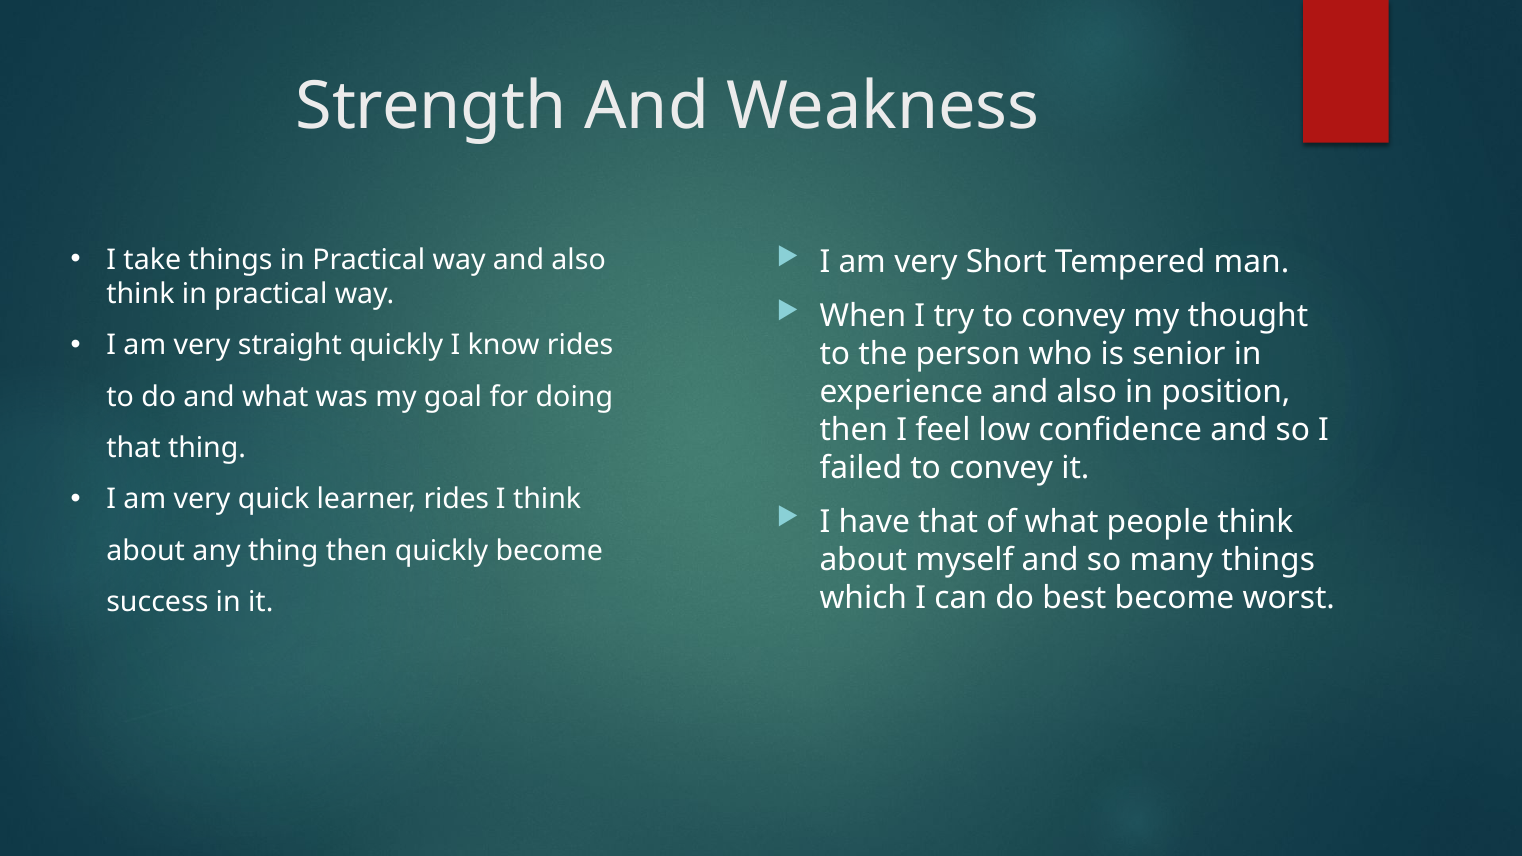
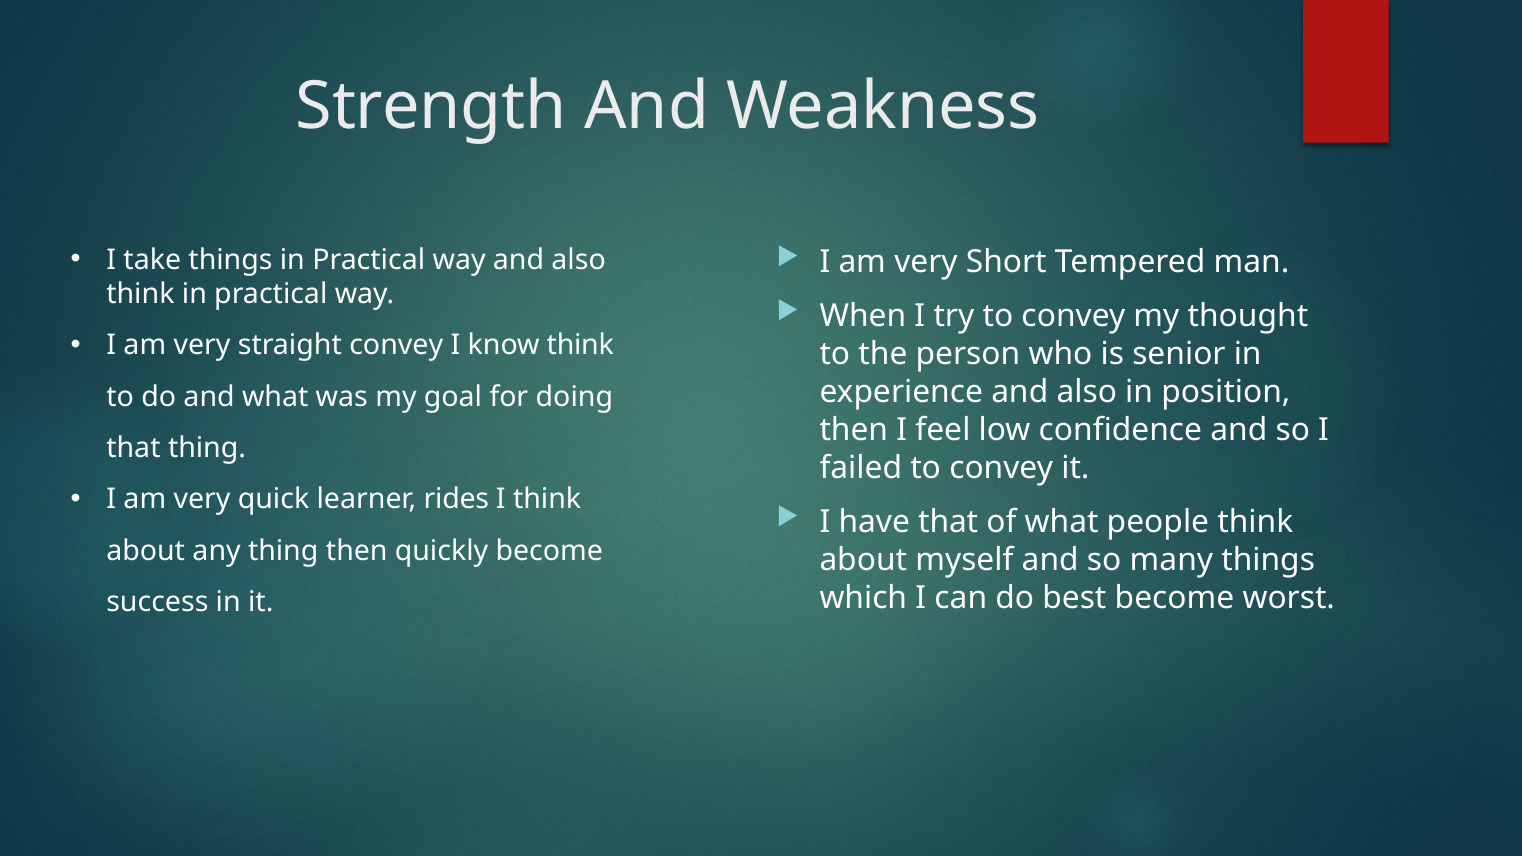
straight quickly: quickly -> convey (396, 346)
know rides: rides -> think (580, 346)
